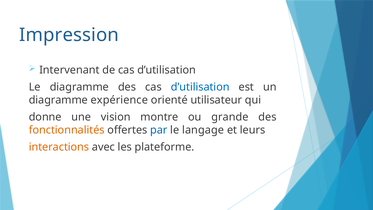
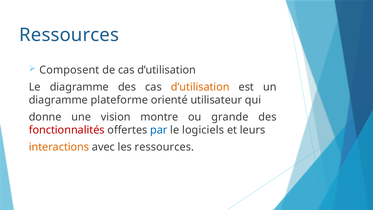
Impression: Impression -> Ressources (69, 35)
Intervenant: Intervenant -> Composent (69, 70)
d’utilisation colour: blue -> orange (200, 87)
expérience: expérience -> plateforme (119, 100)
fonctionnalités colour: orange -> red (67, 130)
langage: langage -> logiciels (203, 130)
les plateforme: plateforme -> ressources (164, 147)
